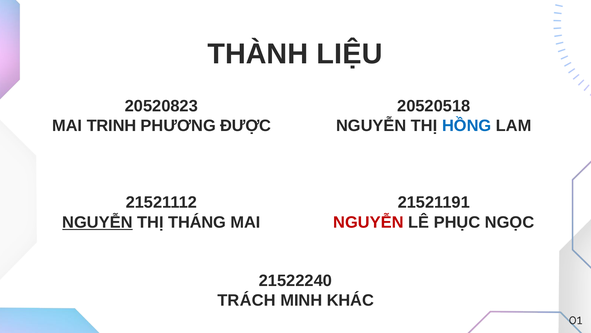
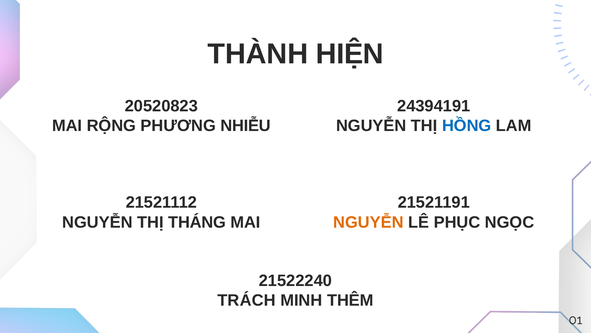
LIỆU: LIỆU -> HIỆN (350, 54)
20520518: 20520518 -> 24394191 (434, 106)
TRINH: TRINH -> RỘNG (111, 125)
ĐƯỢC: ĐƯỢC -> NHIỄU (246, 125)
NGUYỄN underline: present -> none (97, 222)
NGUYỄN colour: red -> orange (368, 222)
KHÁC: KHÁC -> THÊM (350, 300)
